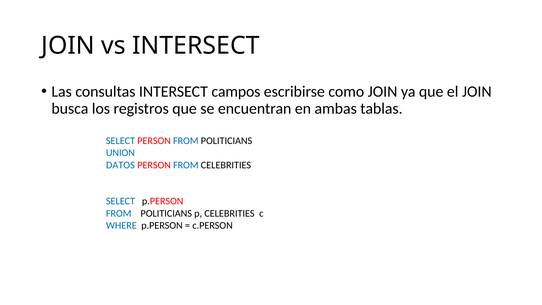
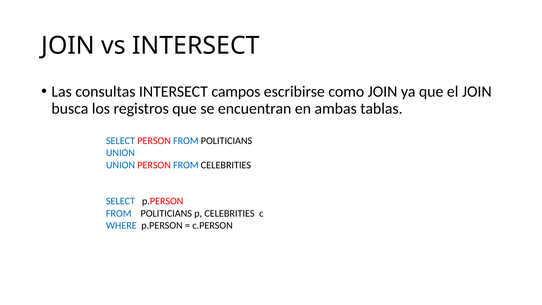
DATOS: DATOS -> UNION (120, 165)
